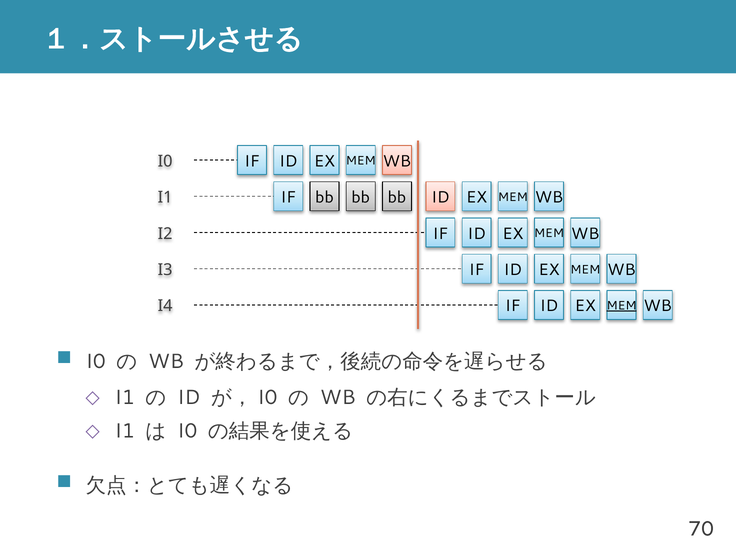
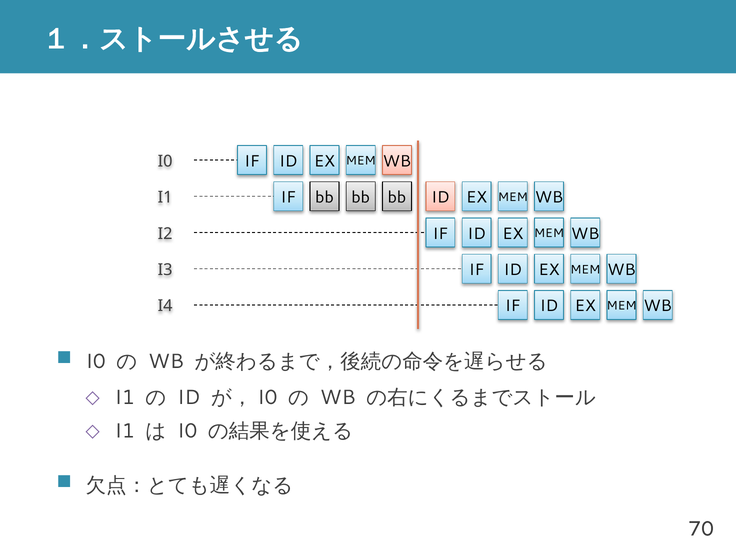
MEM underline: present -> none (621, 306)
